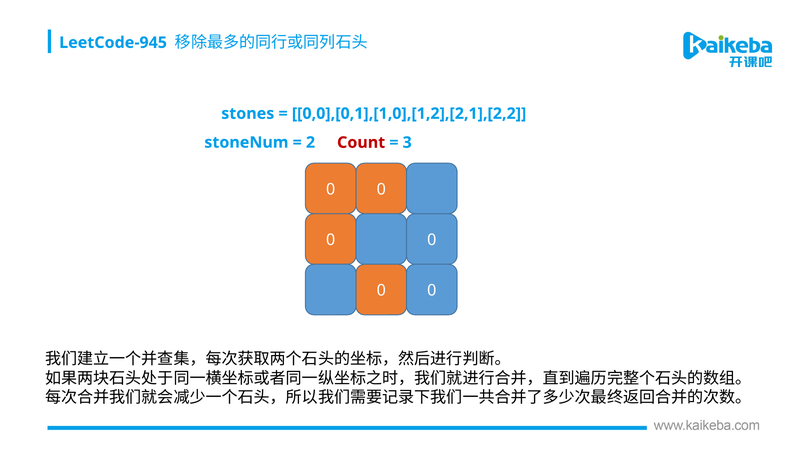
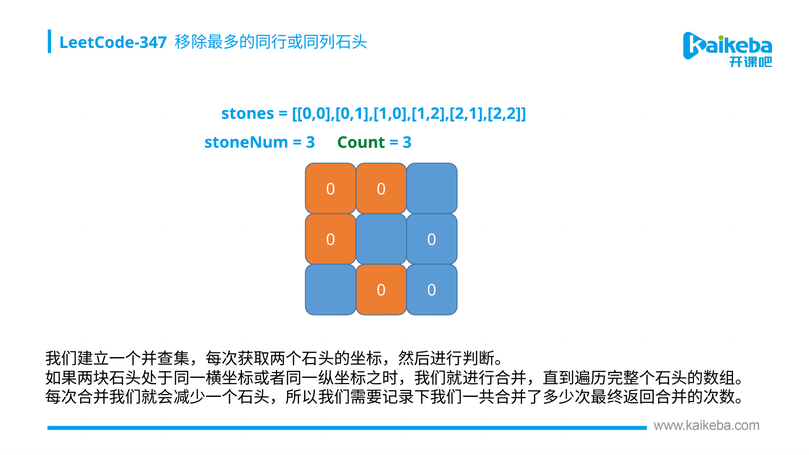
LeetCode-945: LeetCode-945 -> LeetCode-347 (113, 43)
2: 2 -> 3 (311, 142)
Count colour: red -> green (361, 143)
